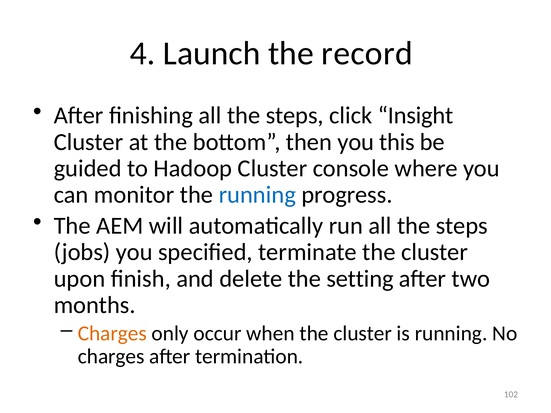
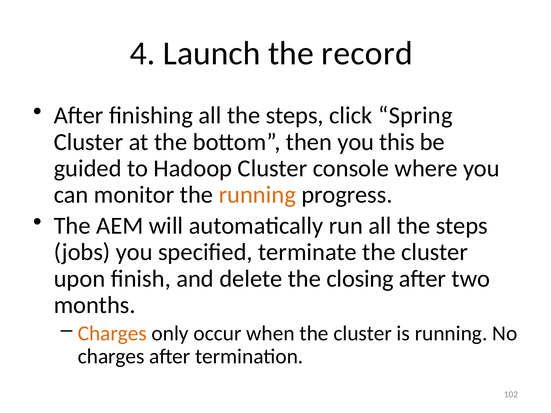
Insight: Insight -> Spring (415, 116)
running colour: blue -> orange (257, 195)
setting: setting -> closing (360, 279)
